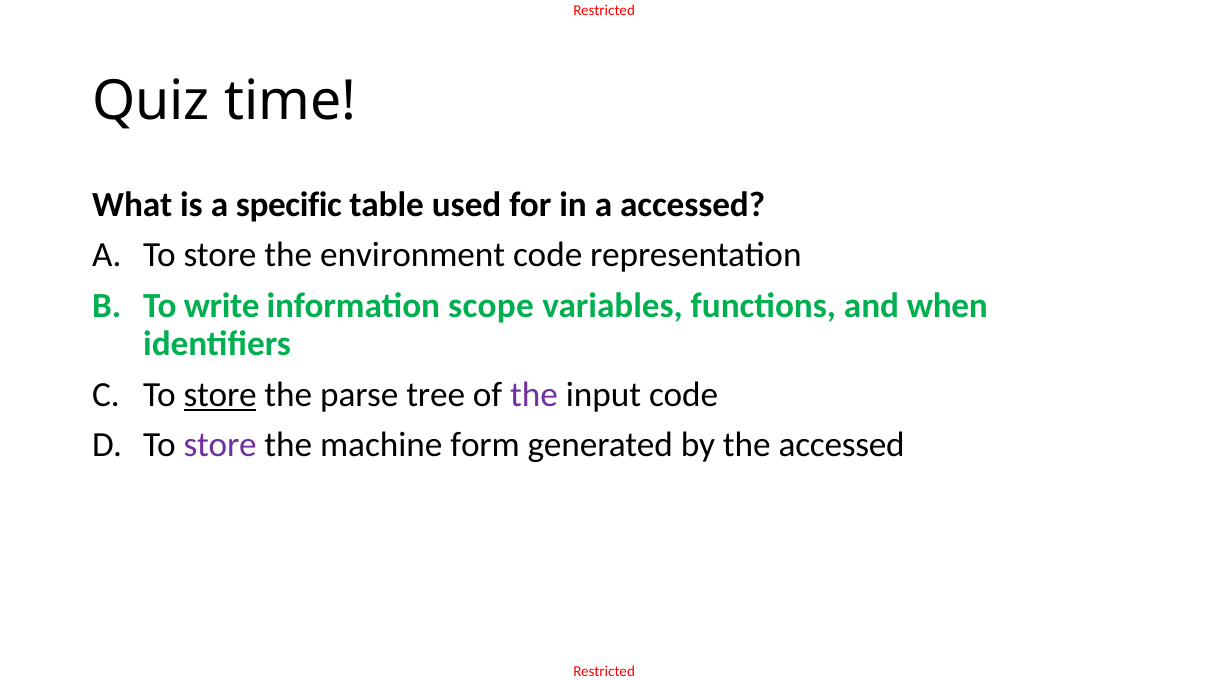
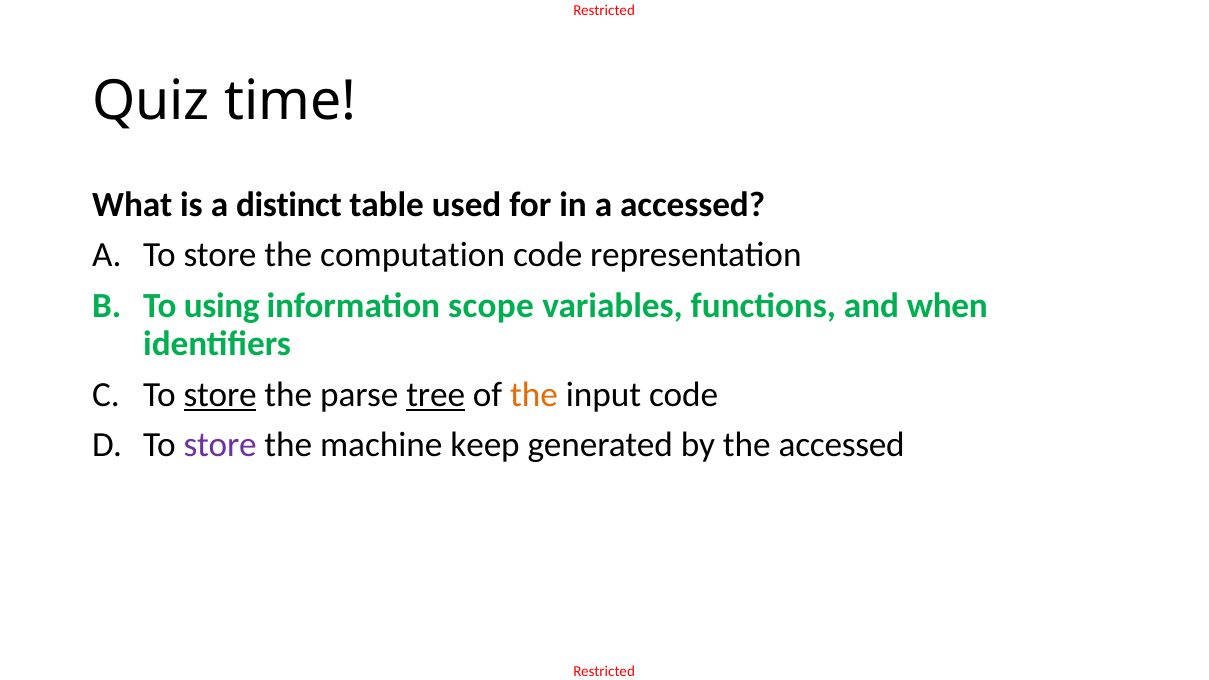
specific: specific -> distinct (289, 204)
environment: environment -> computation (413, 255)
write: write -> using (222, 306)
tree underline: none -> present (436, 395)
the colour: purple -> orange (534, 395)
form: form -> keep (485, 445)
